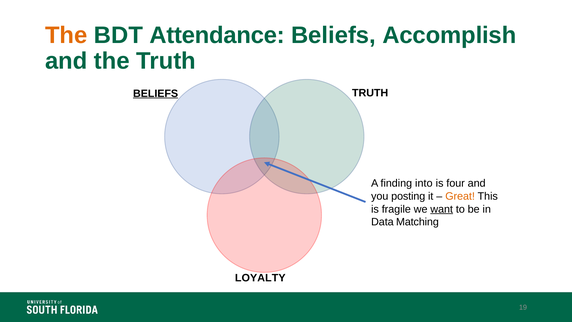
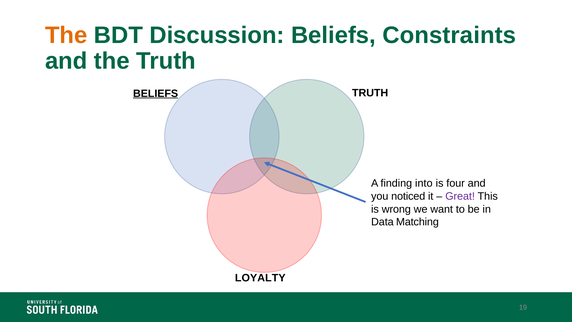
Attendance: Attendance -> Discussion (217, 35)
Accomplish: Accomplish -> Constraints (449, 35)
posting: posting -> noticed (408, 196)
Great colour: orange -> purple (460, 196)
fragile: fragile -> wrong (396, 209)
want underline: present -> none (442, 209)
